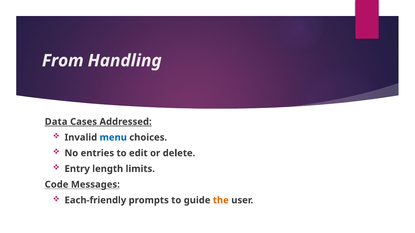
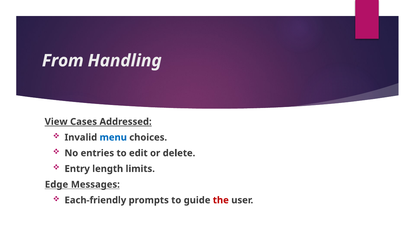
Data: Data -> View (56, 122)
Code: Code -> Edge (57, 185)
the colour: orange -> red (221, 201)
